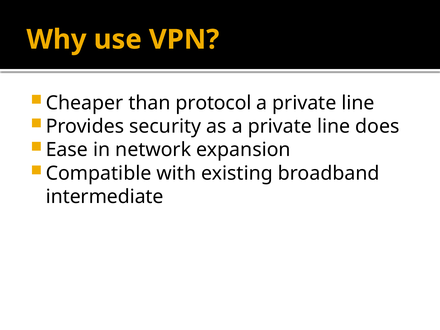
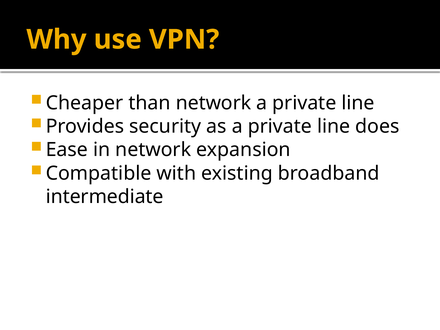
than protocol: protocol -> network (213, 103)
